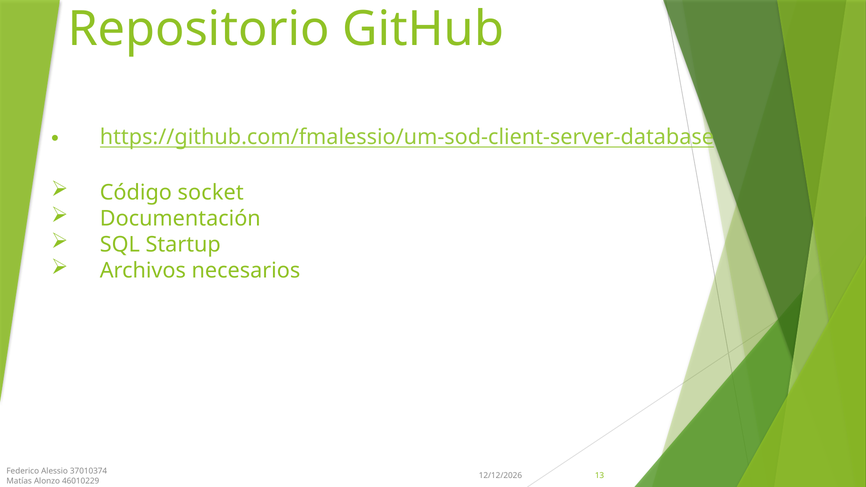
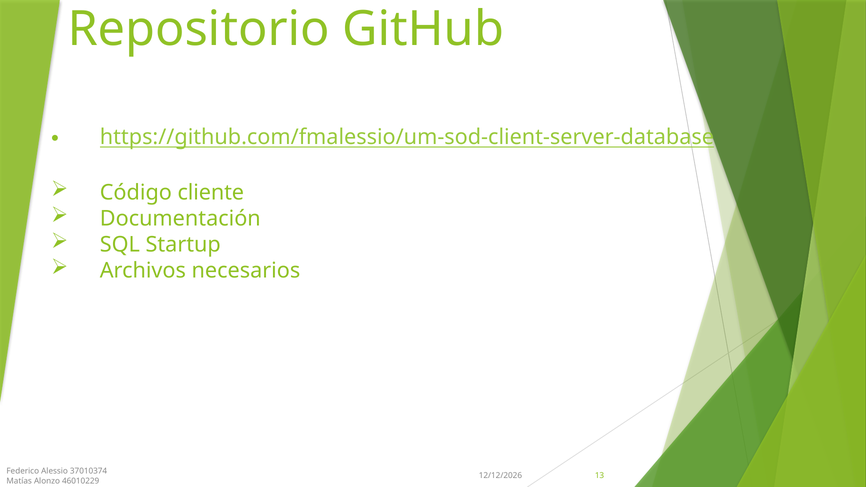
socket: socket -> cliente (211, 193)
